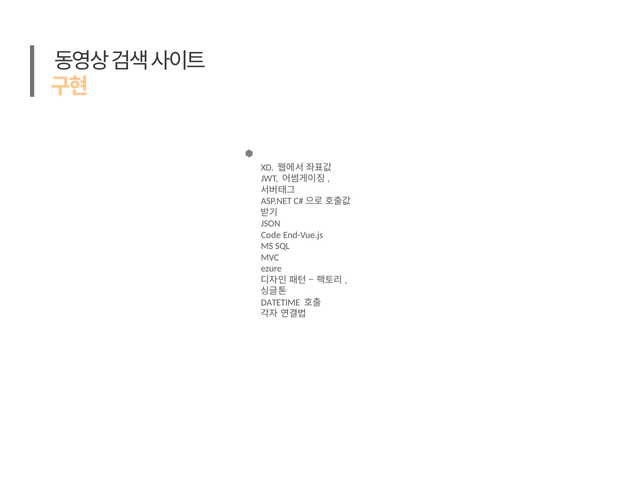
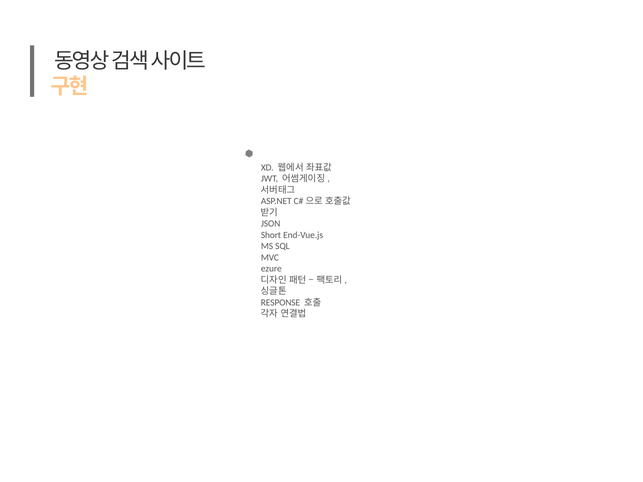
Code: Code -> Short (271, 235)
DATETIME: DATETIME -> RESPONSE (280, 303)
